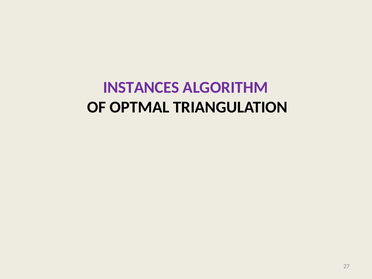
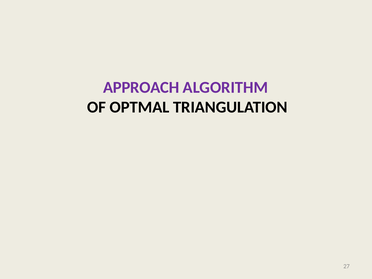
INSTANCES: INSTANCES -> APPROACH (141, 87)
